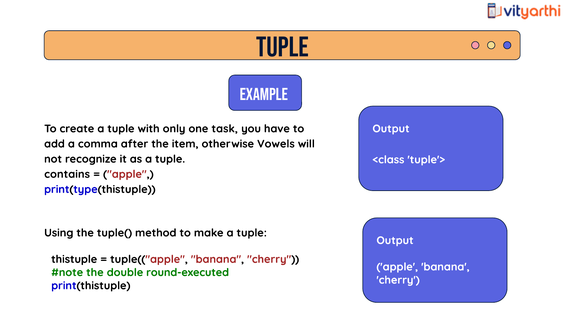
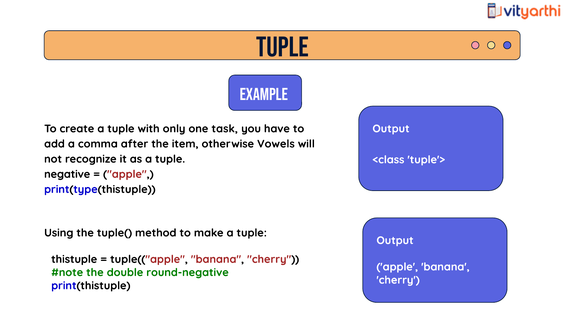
contains: contains -> negative (67, 174)
round-executed: round-executed -> round-negative (188, 272)
